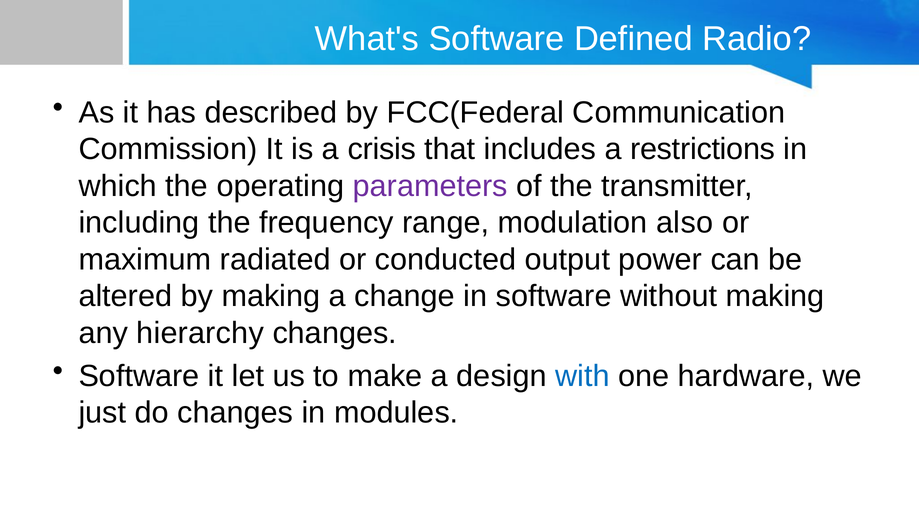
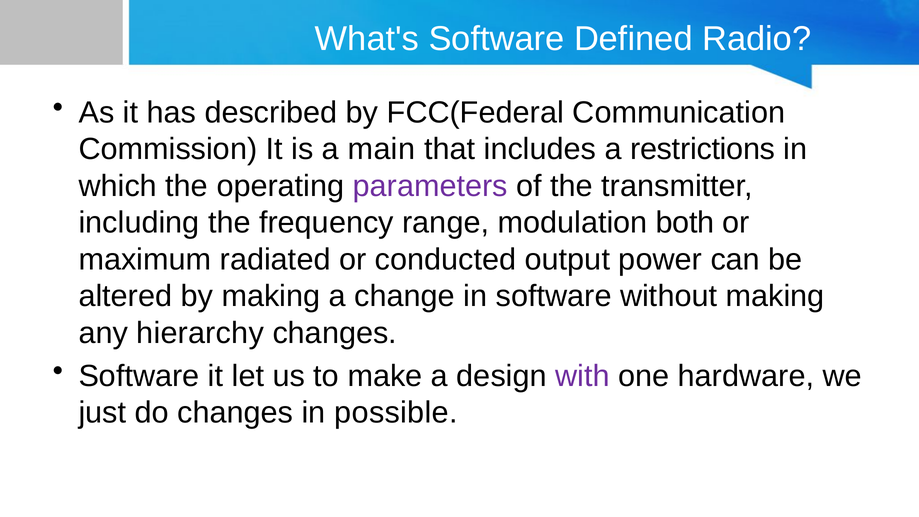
crisis: crisis -> main (381, 149)
also: also -> both (685, 223)
with colour: blue -> purple (583, 376)
modules: modules -> possible (396, 413)
